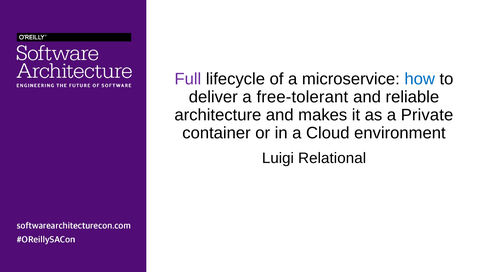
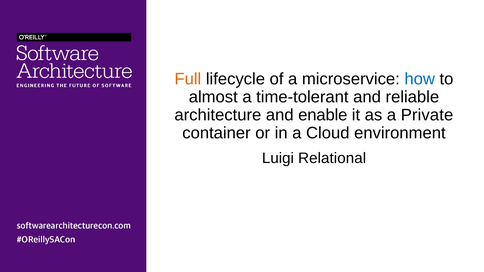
Full colour: purple -> orange (188, 79)
deliver: deliver -> almost (213, 97)
free-tolerant: free-tolerant -> time-tolerant (302, 97)
makes: makes -> enable (323, 115)
